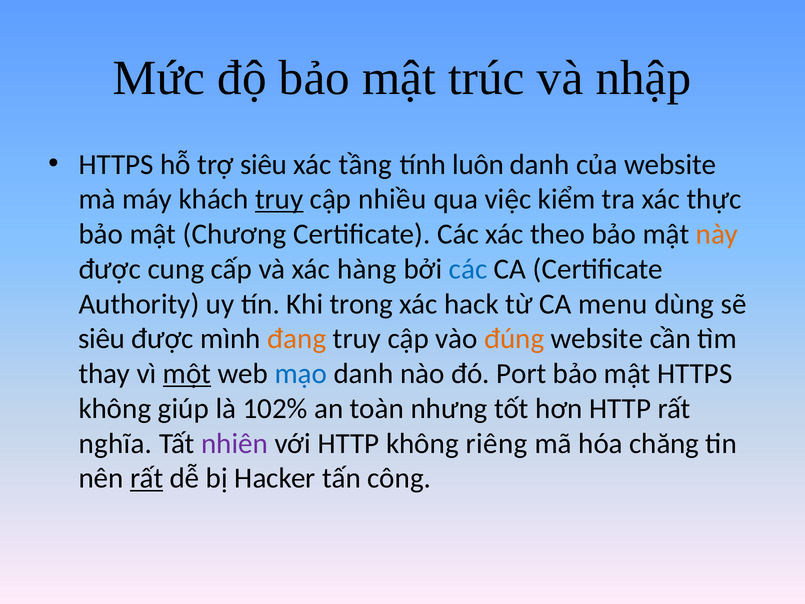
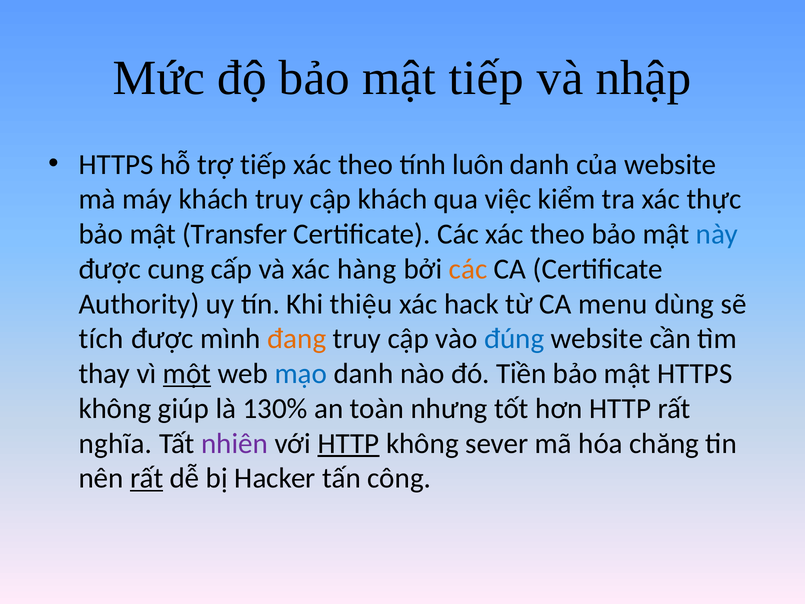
mật trúc: trúc -> tiếp (486, 78)
trợ siêu: siêu -> tiếp (263, 164)
tầng: tầng -> theo (366, 164)
truy underline: present -> none (279, 199)
cập nhiều: nhiều -> khách (393, 199)
Chương: Chương -> Transfer (235, 234)
này colour: orange -> blue (717, 234)
các colour: blue -> orange (468, 269)
trong: trong -> thiệu (361, 304)
siêu: siêu -> tích (101, 339)
đúng colour: orange -> blue (514, 339)
Port: Port -> Tiền (521, 374)
102%: 102% -> 130% (275, 408)
HTTP underline: none -> present (348, 443)
riêng: riêng -> sever (497, 443)
